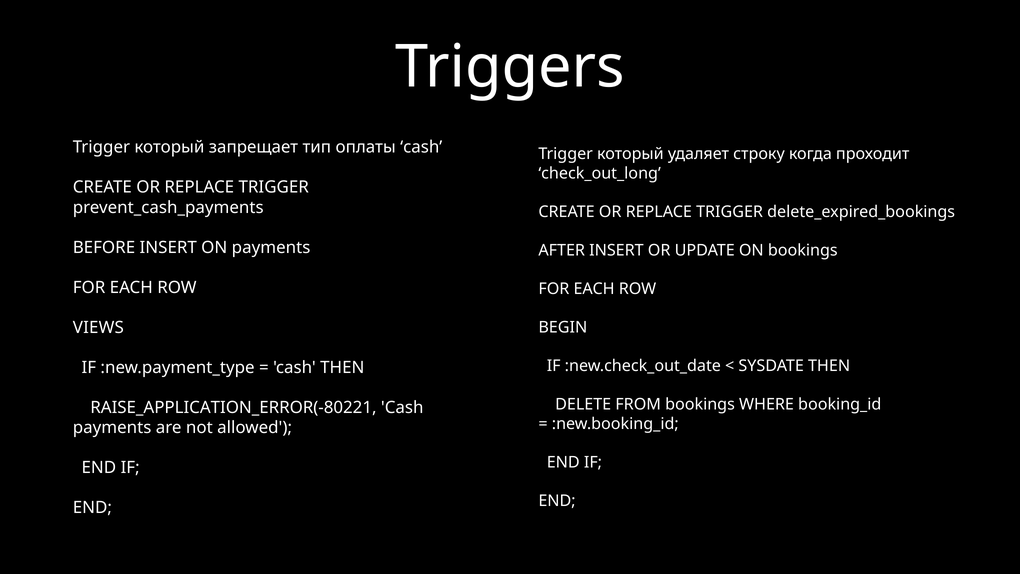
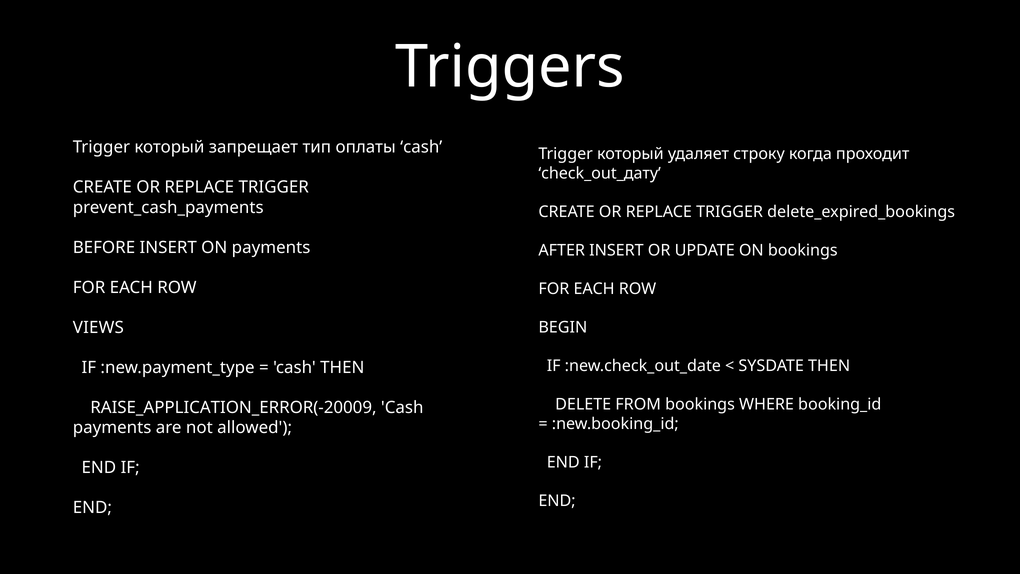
check_out_long: check_out_long -> check_out_дату (600, 173)
RAISE_APPLICATION_ERROR(-80221: RAISE_APPLICATION_ERROR(-80221 -> RAISE_APPLICATION_ERROR(-20009 (233, 407)
